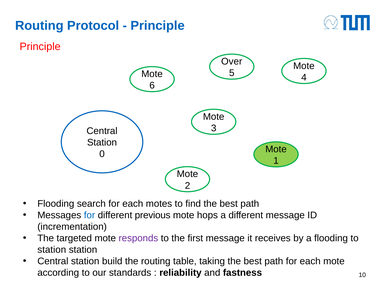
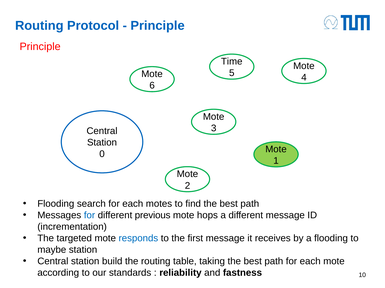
Over: Over -> Time (232, 62)
responds colour: purple -> blue (138, 239)
station: station -> maybe (52, 250)
